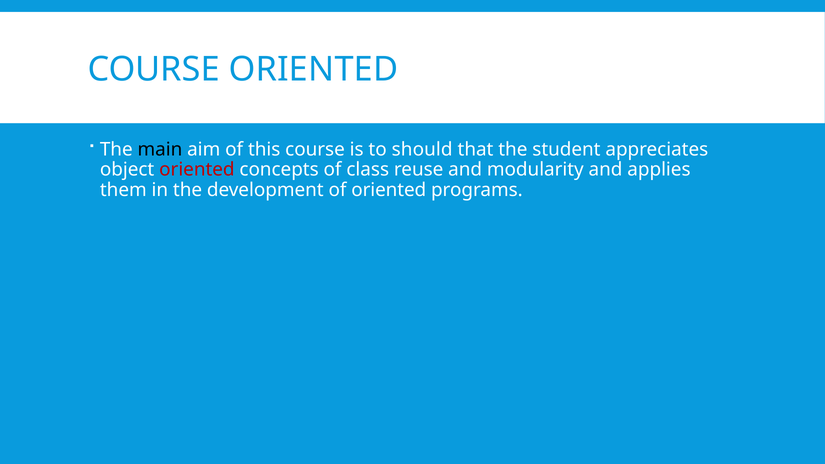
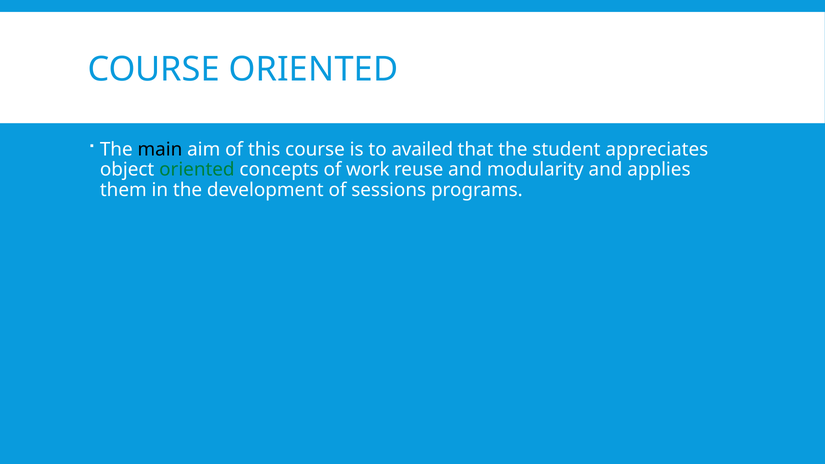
should: should -> availed (422, 149)
oriented colour: red -> green (197, 170)
class: class -> work (368, 170)
of oriented: oriented -> sessions (389, 190)
